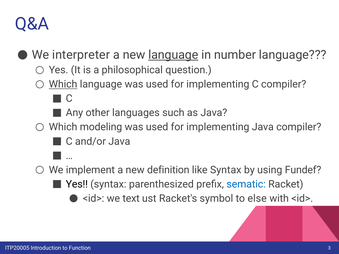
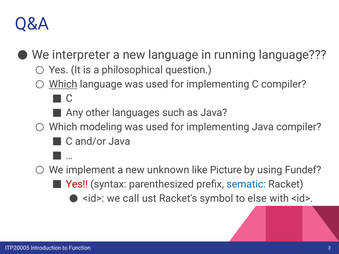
language underline: present -> none (173, 55)
number: number -> running (235, 55)
definition: definition -> unknown (168, 170)
like Syntax: Syntax -> Picture (226, 170)
Yes colour: black -> red (77, 184)
text: text -> call (131, 199)
